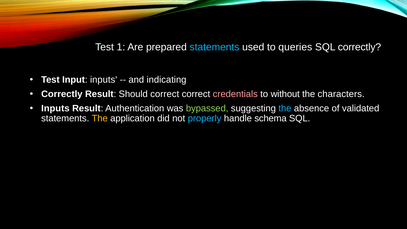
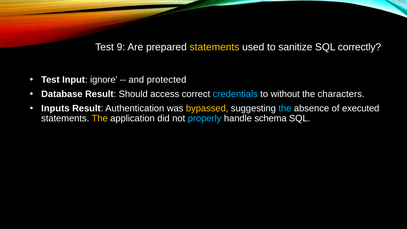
1: 1 -> 9 (121, 47)
statements colour: light blue -> yellow (214, 47)
queries: queries -> sanitize (295, 47)
Input inputs: inputs -> ignore (104, 80)
indicating: indicating -> protected (167, 80)
Correctly: Correctly -> Database (62, 94)
Should correct: correct -> access (165, 94)
credentials colour: pink -> light blue (235, 94)
bypassed colour: light green -> yellow (207, 108)
validated: validated -> executed (361, 108)
